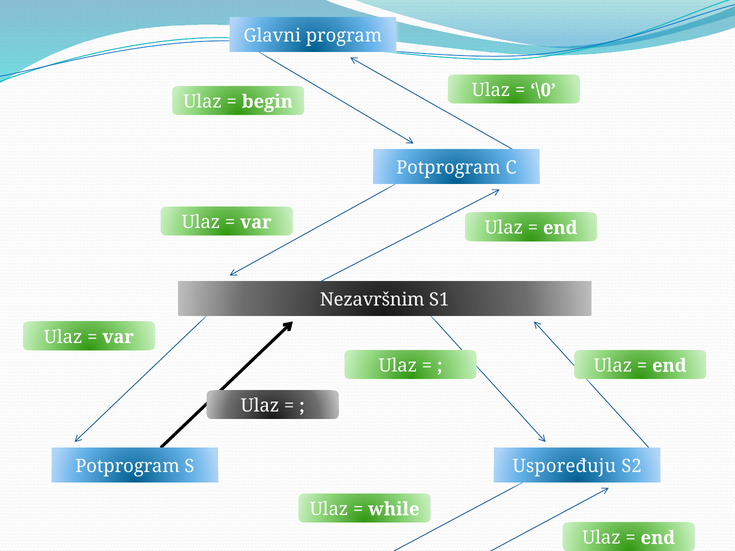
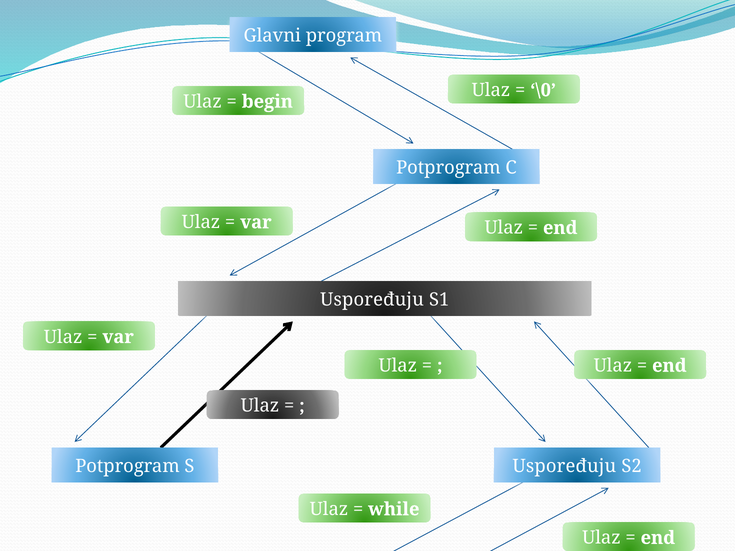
Nezavršnim: Nezavršnim -> Uspoređuju (372, 300)
